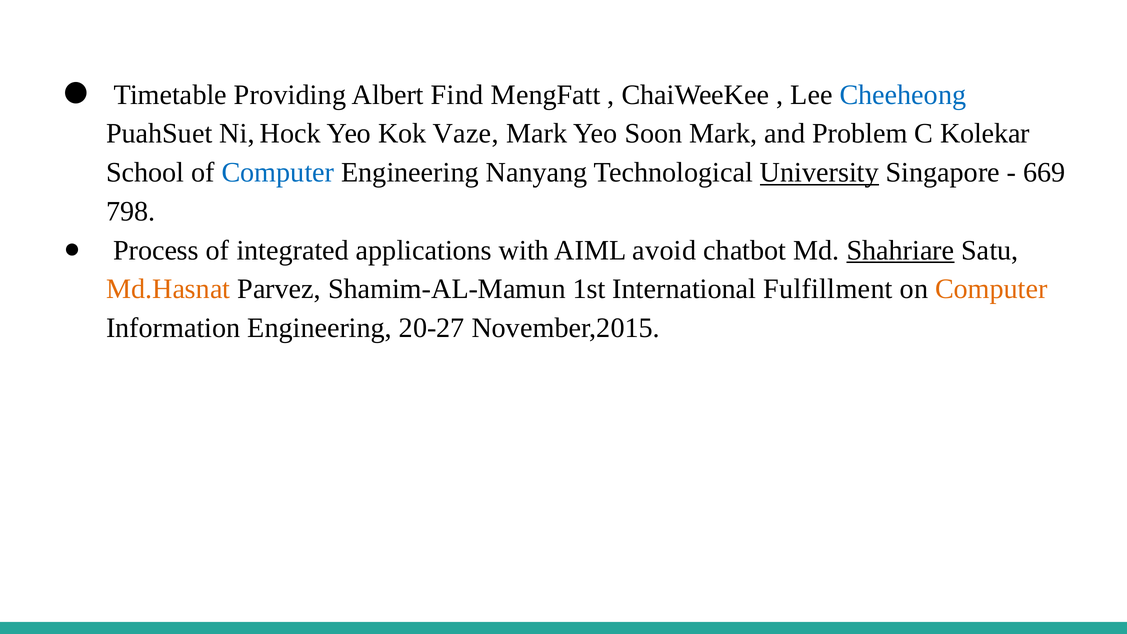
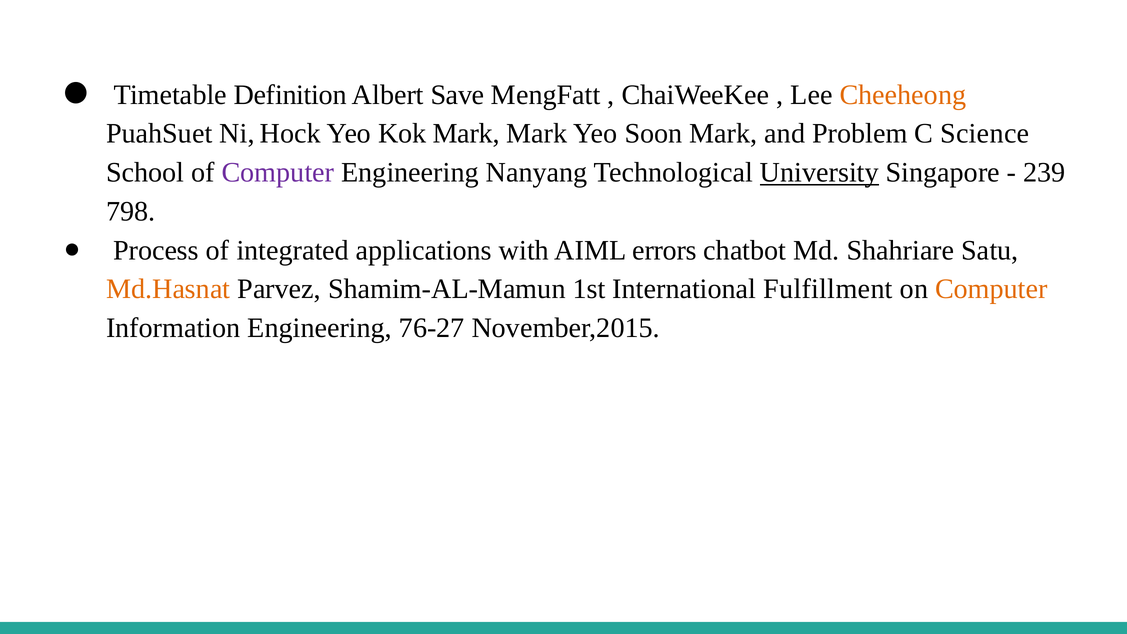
Providing: Providing -> Definition (290, 95)
Find: Find -> Save (457, 95)
Cheeheong colour: blue -> orange (903, 95)
Kok Vaze: Vaze -> Mark (466, 134)
Kolekar: Kolekar -> Science (985, 134)
Computer colour: blue -> purple (278, 173)
669: 669 -> 239 (1044, 173)
avoid: avoid -> errors (665, 250)
Shahriare underline: present -> none (900, 250)
20-27: 20-27 -> 76-27 (432, 328)
